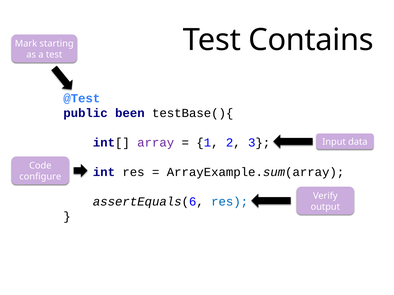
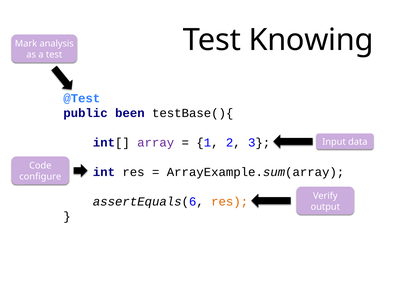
Contains: Contains -> Knowing (311, 40)
starting: starting -> analysis (57, 44)
res colour: blue -> orange (230, 202)
